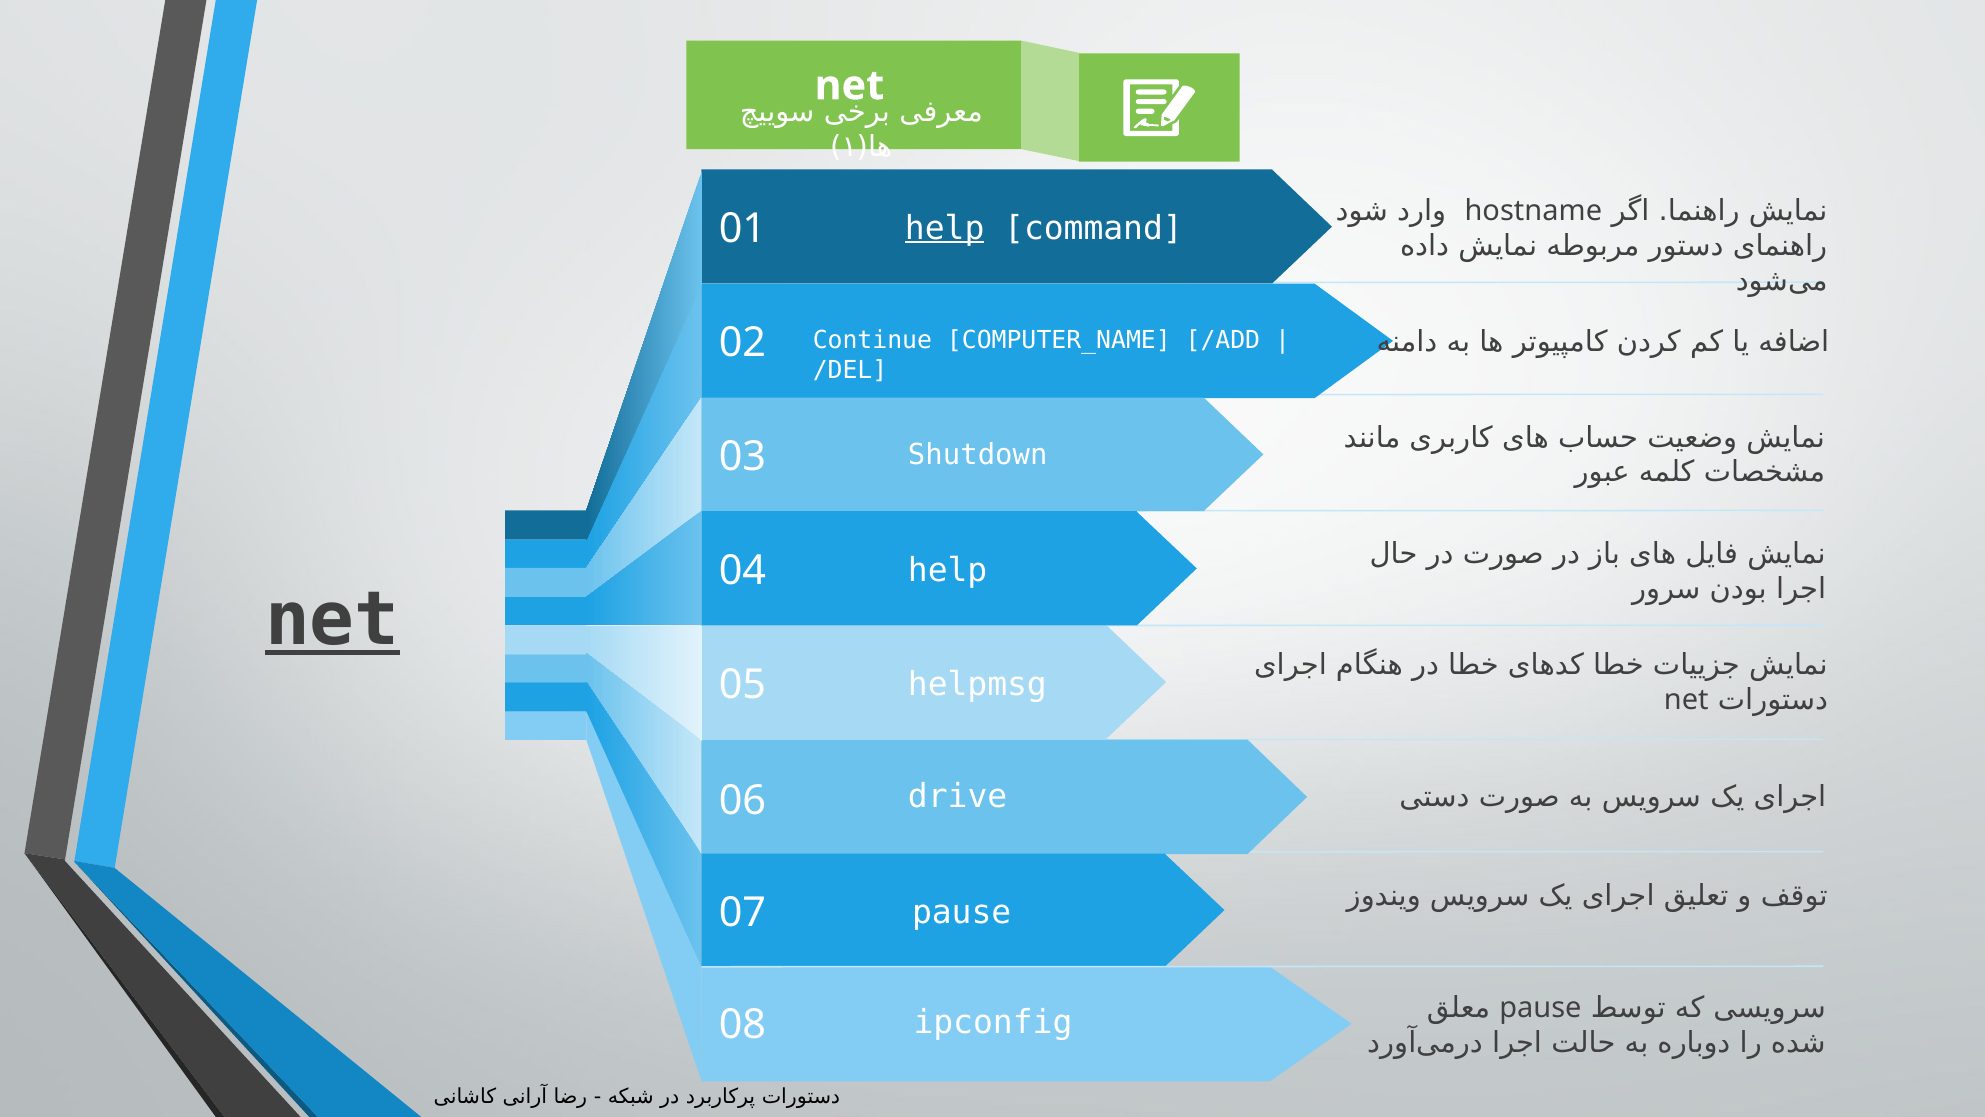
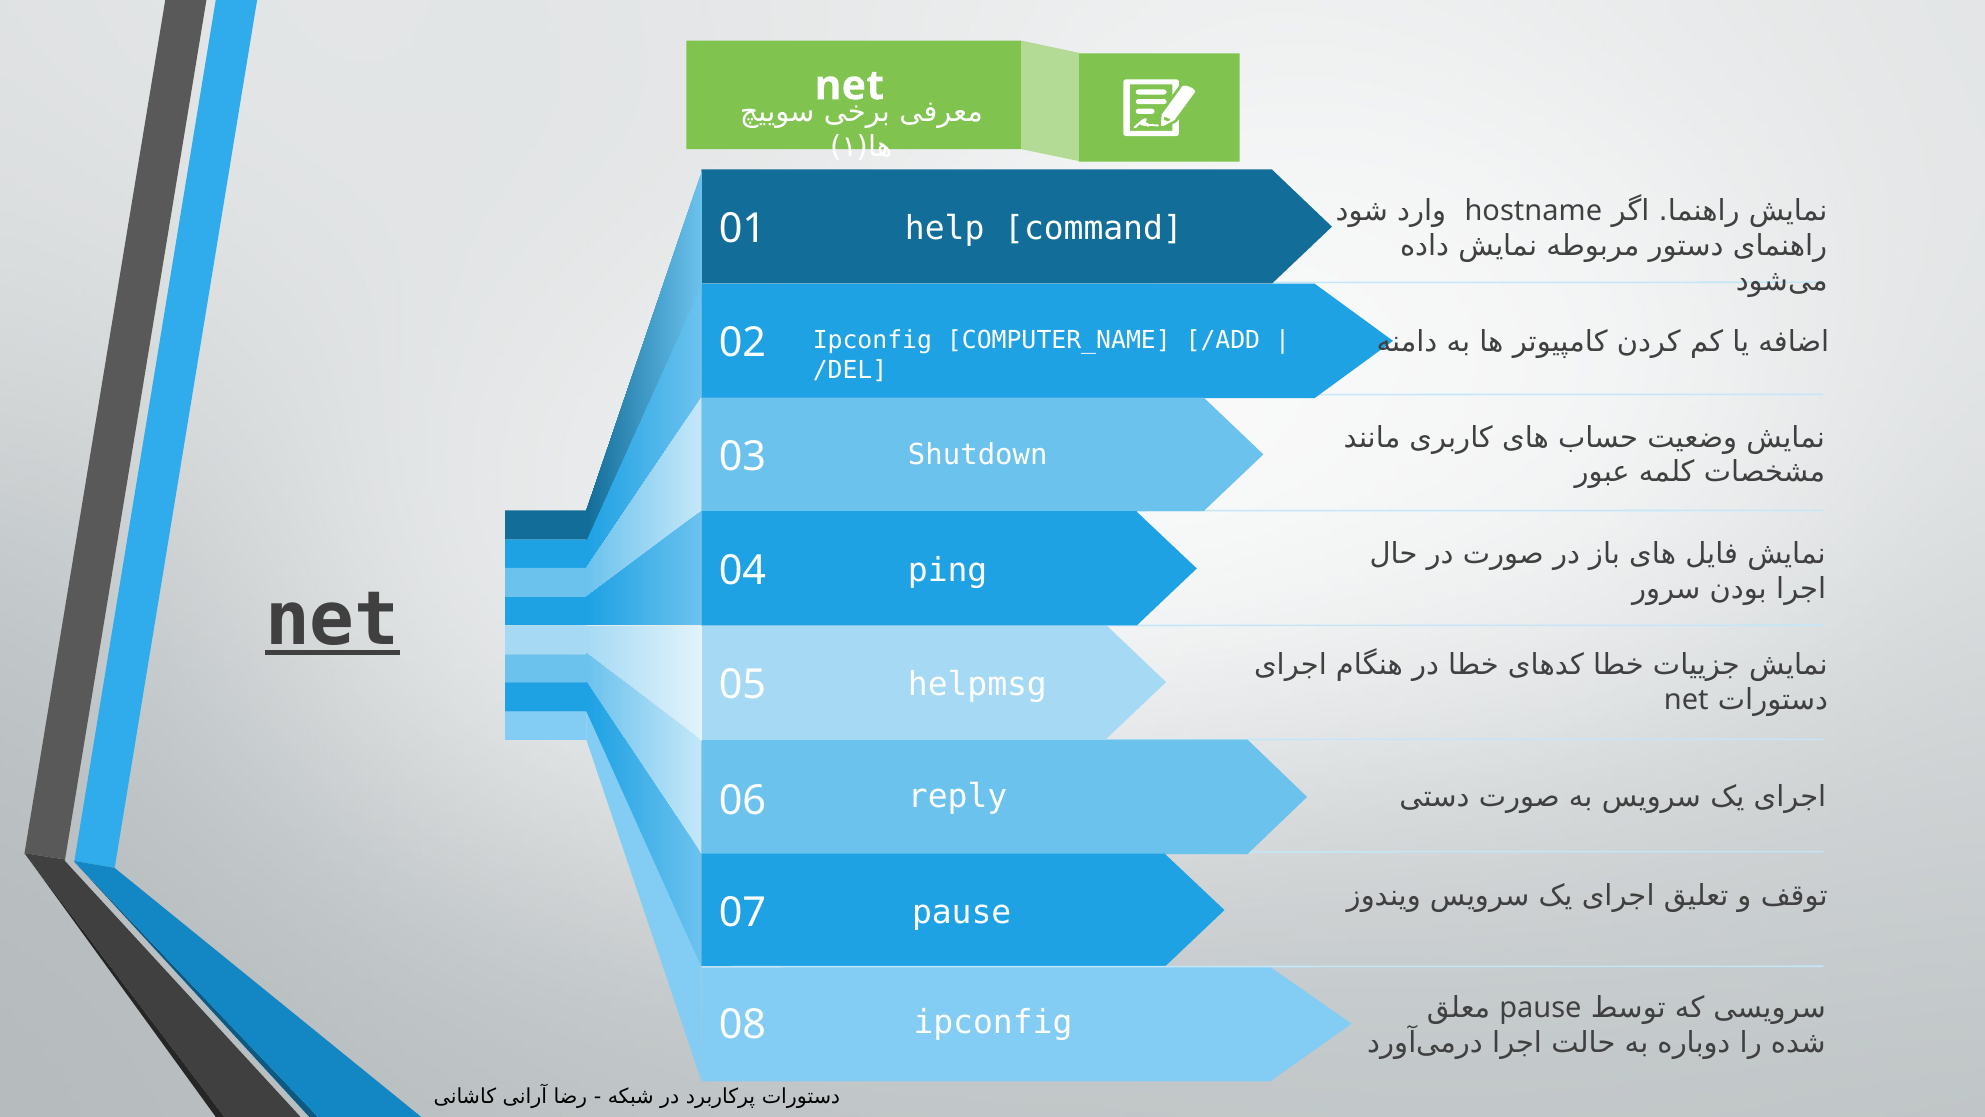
help underline: present -> none (945, 228)
Continue: Continue -> Ipconfig (872, 340)
help: help -> ping (948, 570)
drive: drive -> reply (958, 796)
